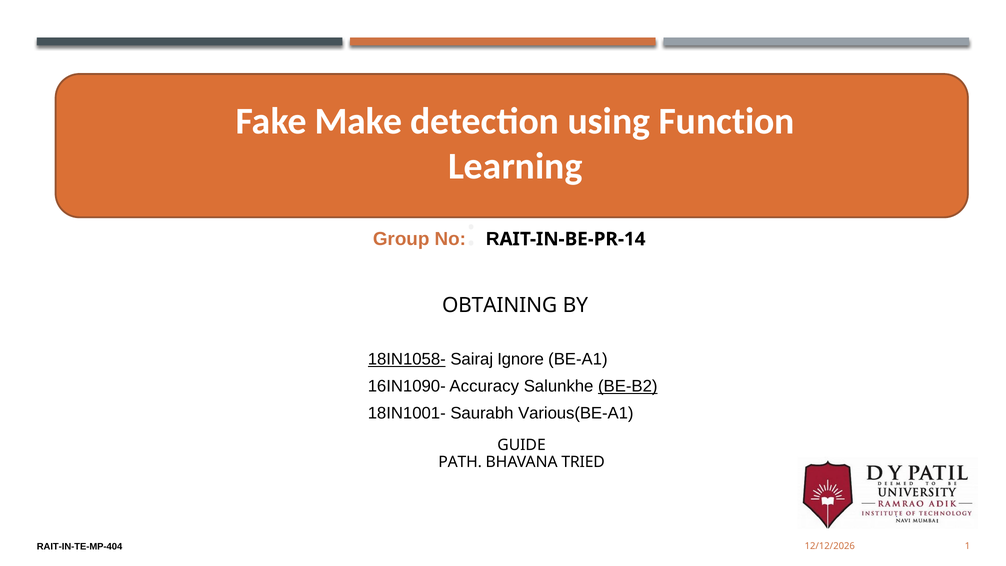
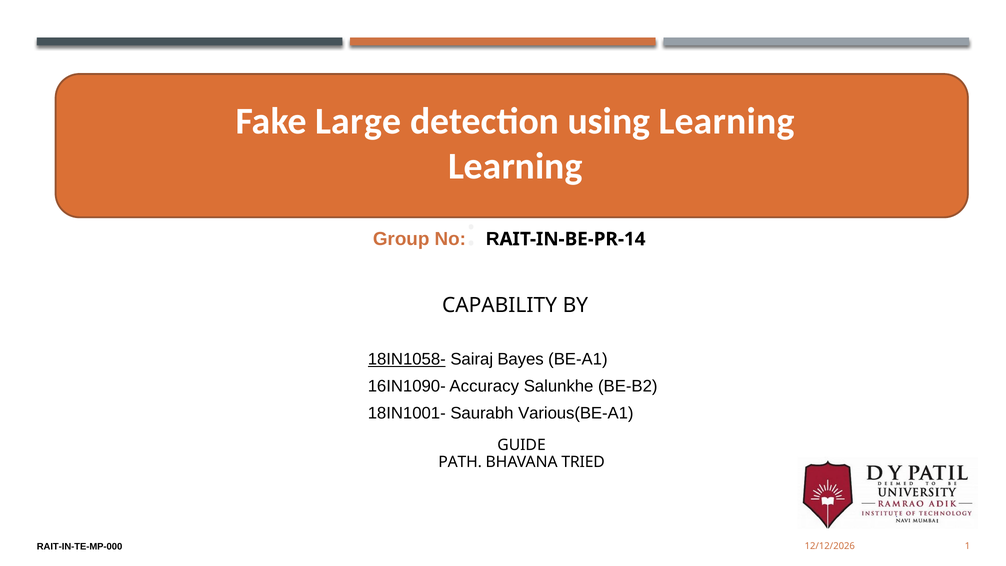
Make: Make -> Large (358, 121)
using Function: Function -> Learning (727, 121)
OBTAINING: OBTAINING -> CAPABILITY (500, 305)
Ignore: Ignore -> Bayes (521, 359)
BE-B2 underline: present -> none (628, 386)
RAIT-IN-TE-MP-404: RAIT-IN-TE-MP-404 -> RAIT-IN-TE-MP-000 (80, 547)
